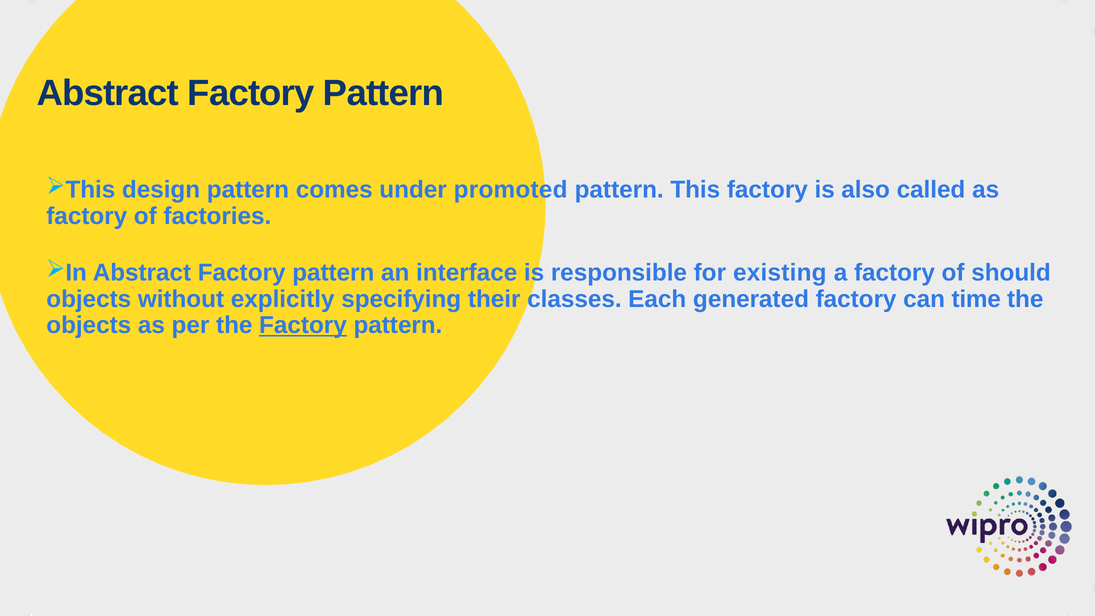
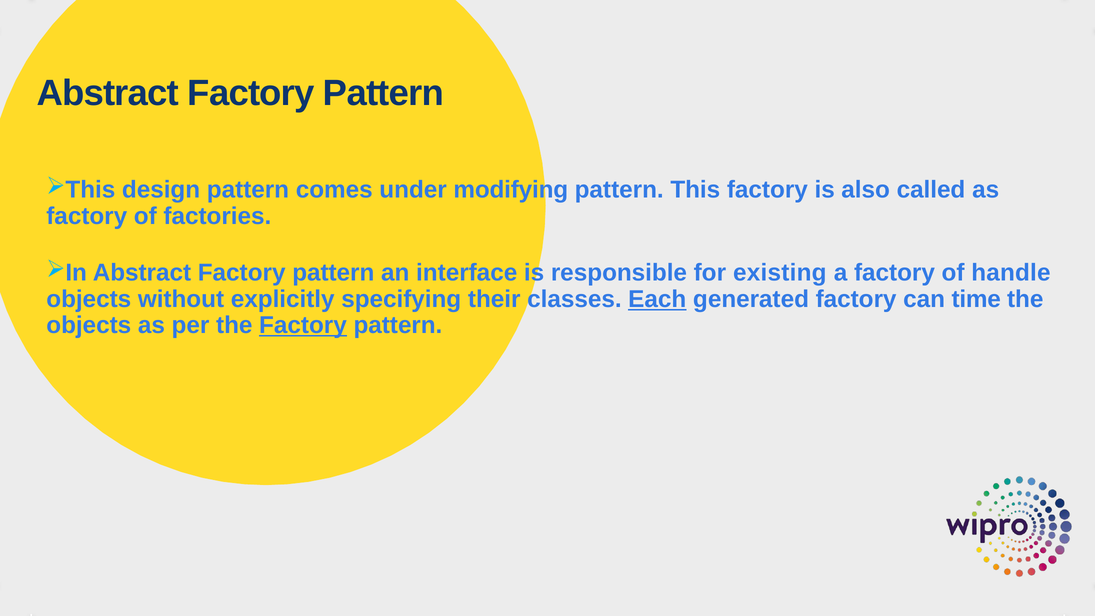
promoted: promoted -> modifying (511, 190)
should: should -> handle (1011, 273)
Each underline: none -> present (657, 299)
